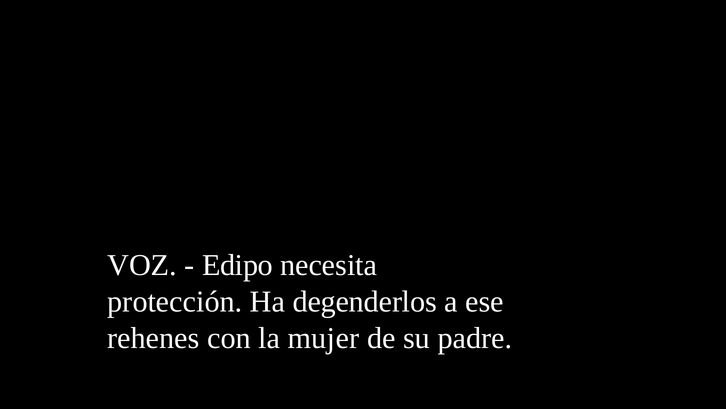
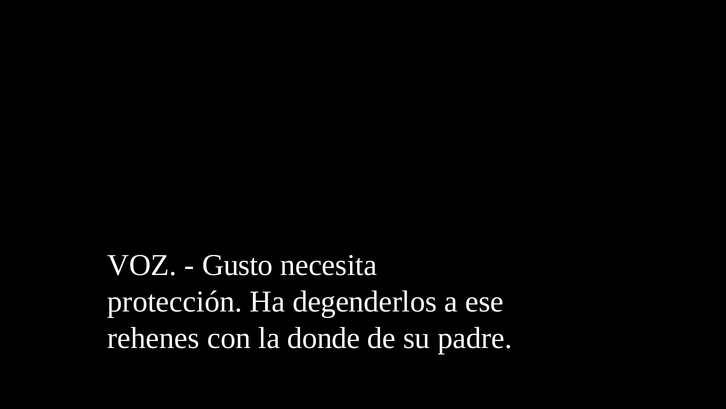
Edipo: Edipo -> Gusto (238, 265)
mujer: mujer -> donde (324, 338)
